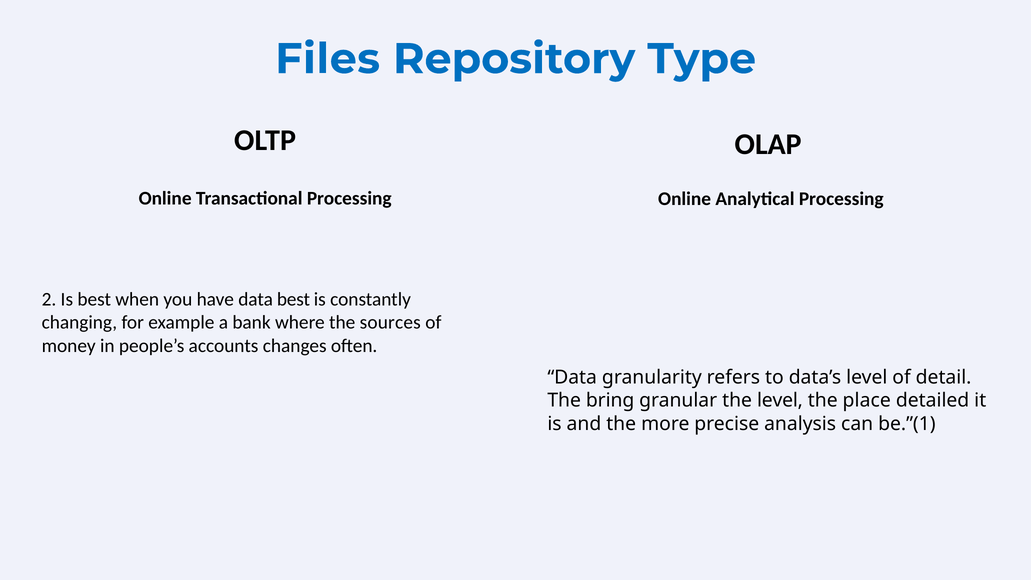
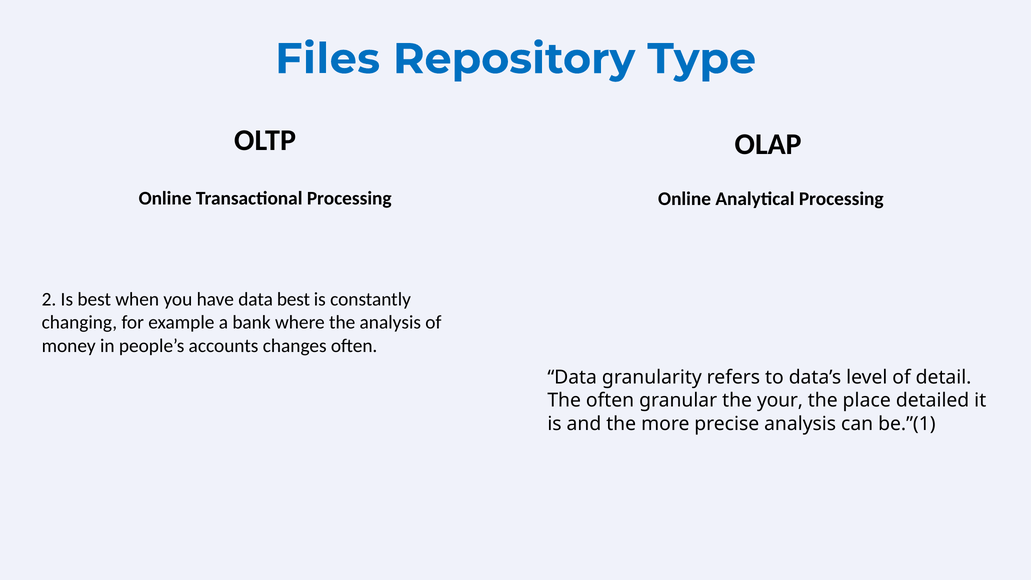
the sources: sources -> analysis (390, 322)
The bring: bring -> often (610, 400)
the level: level -> your (780, 400)
